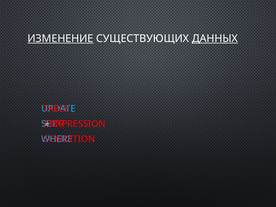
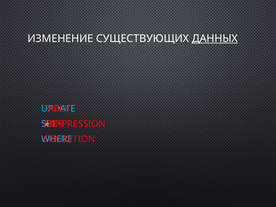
ИЗМЕНЕНИЕ underline: present -> none (60, 39)
